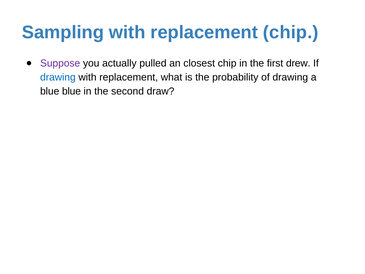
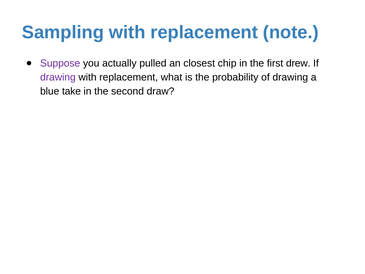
replacement chip: chip -> note (291, 32)
drawing colour: blue -> purple (58, 77)
blue blue: blue -> take (71, 91)
